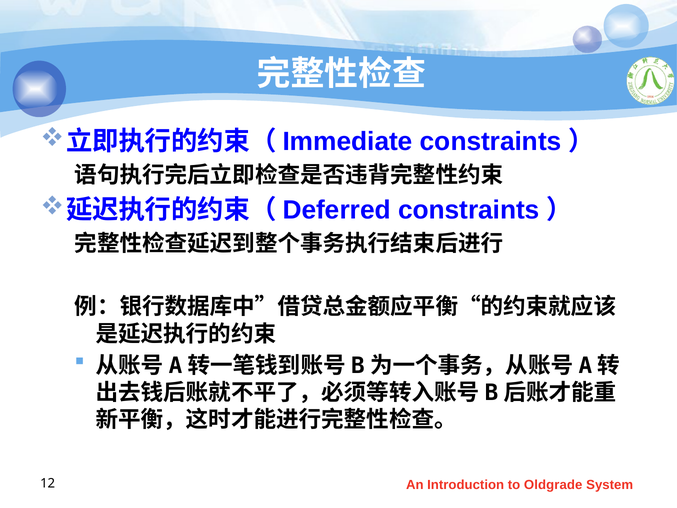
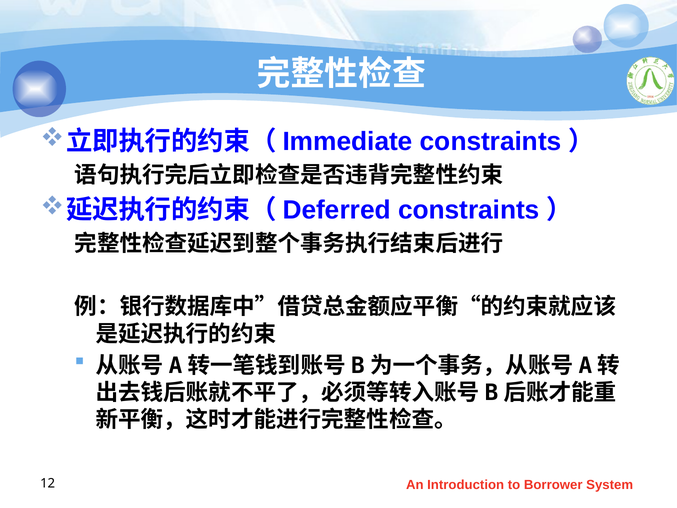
Oldgrade: Oldgrade -> Borrower (553, 485)
